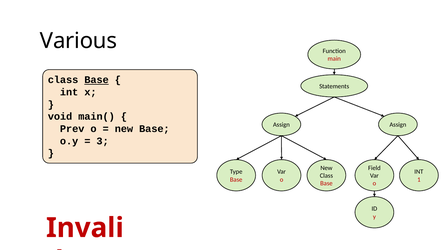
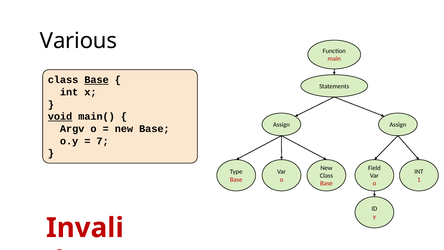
void underline: none -> present (60, 116)
Prev: Prev -> Argv (72, 129)
3: 3 -> 7 (103, 141)
